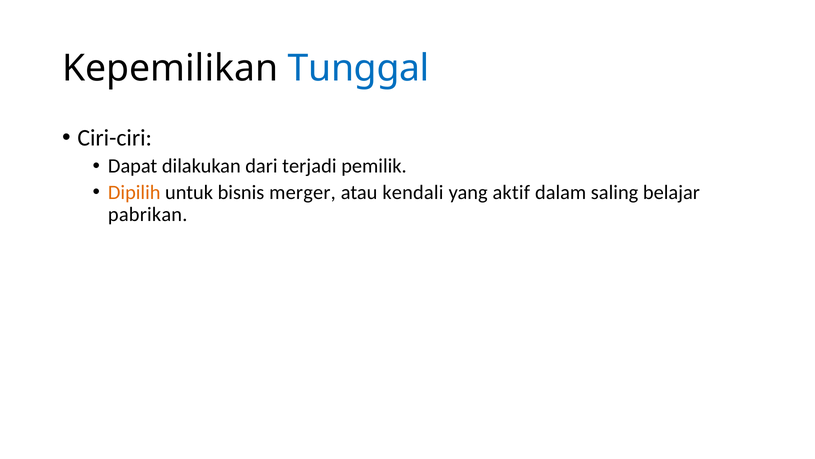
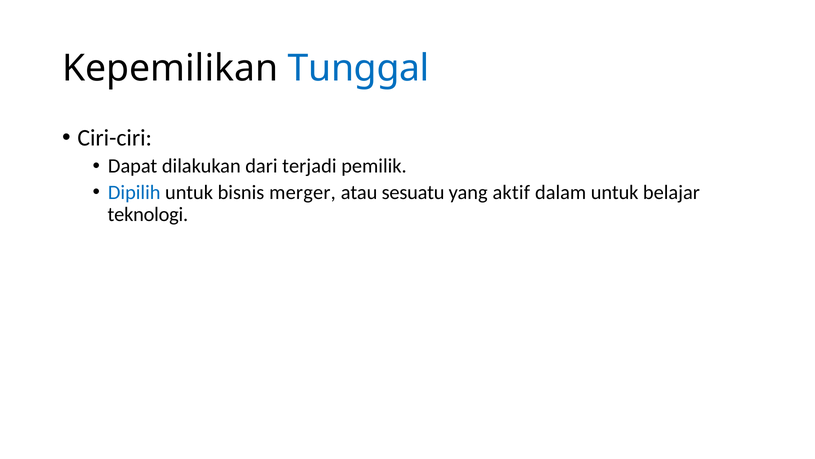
Dipilih colour: orange -> blue (134, 192)
kendali: kendali -> sesuatu (413, 192)
dalam saling: saling -> untuk (615, 192)
pabrikan: pabrikan -> teknologi (148, 214)
